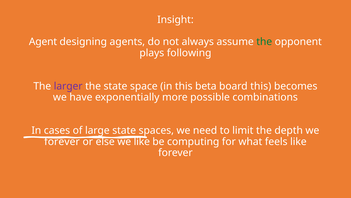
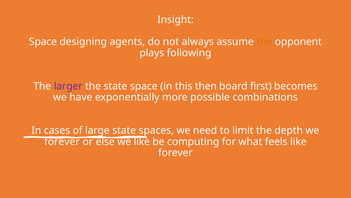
Agent: Agent -> Space (43, 42)
the colour: green -> orange (264, 42)
beta: beta -> then (206, 86)
board this: this -> first (261, 86)
